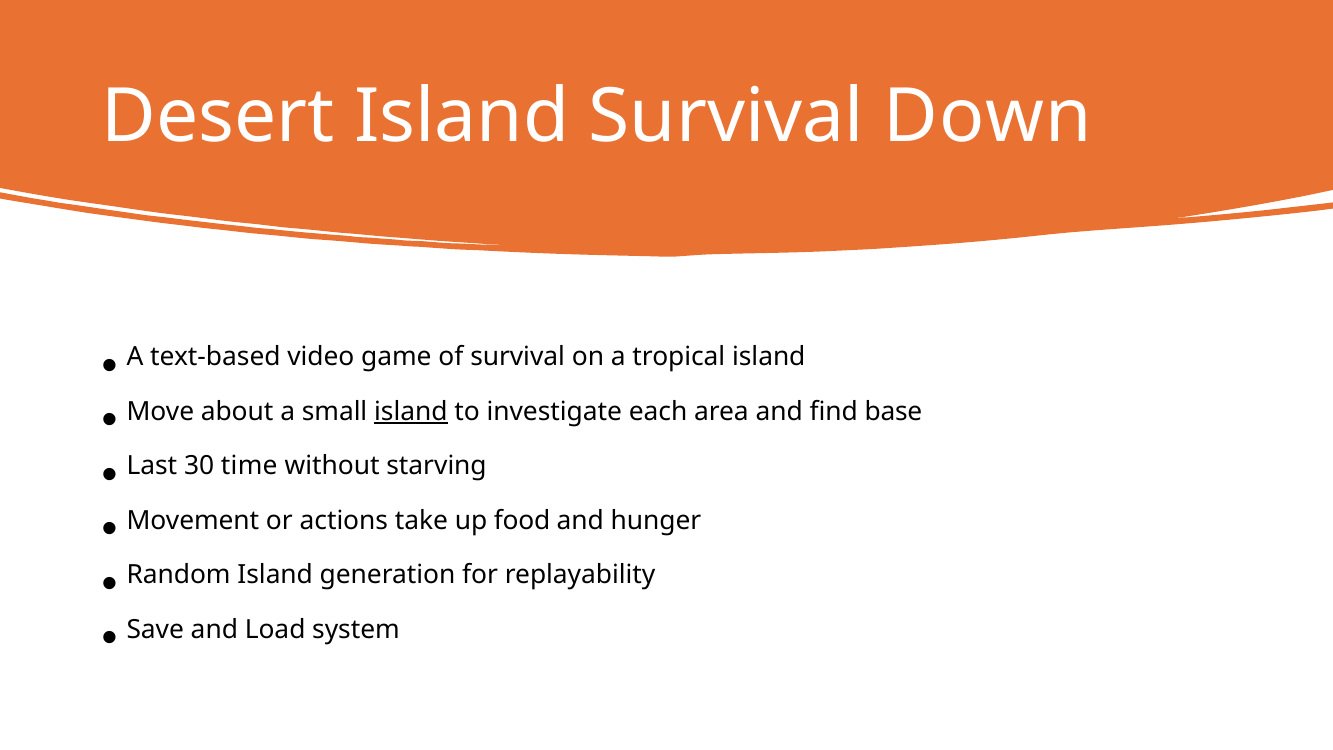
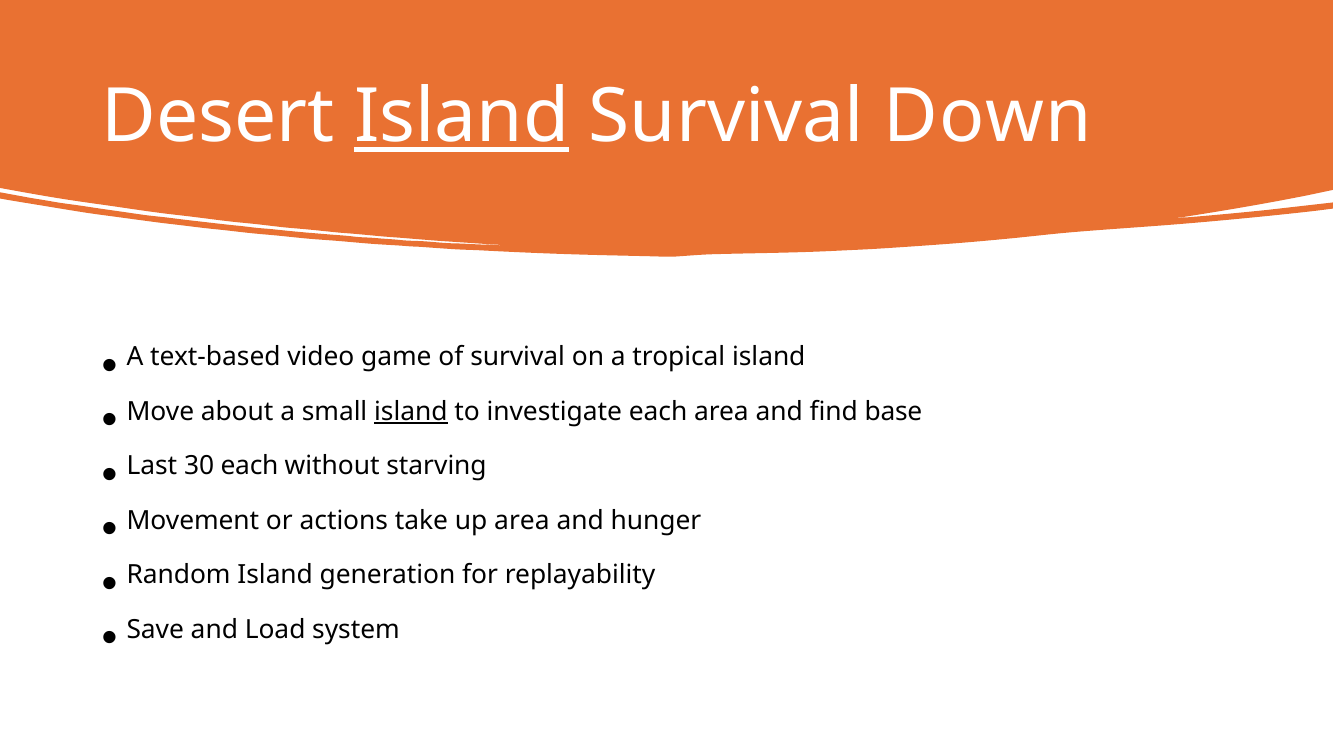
Island underline: none -> present (462, 117)
30 time: time -> each (250, 466)
up food: food -> area (522, 520)
